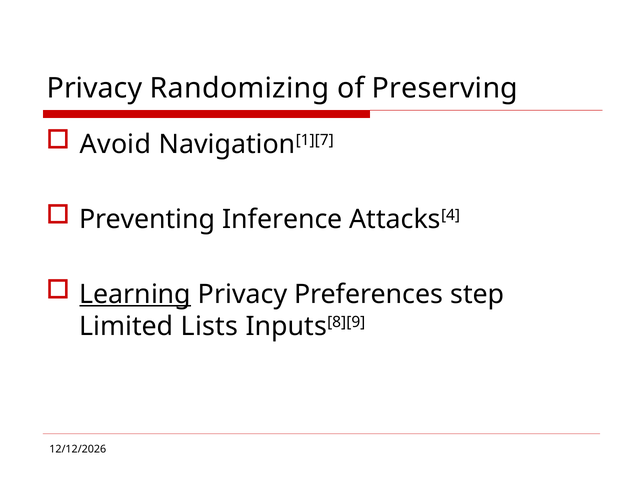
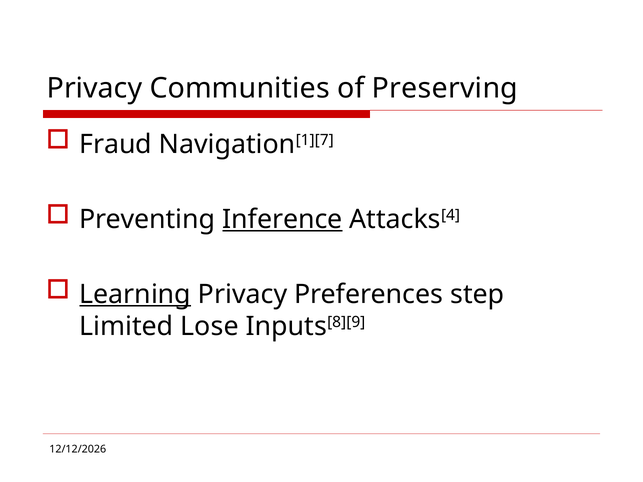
Randomizing: Randomizing -> Communities (240, 89)
Avoid: Avoid -> Fraud (116, 144)
Inference underline: none -> present (282, 219)
Lists: Lists -> Lose (210, 327)
